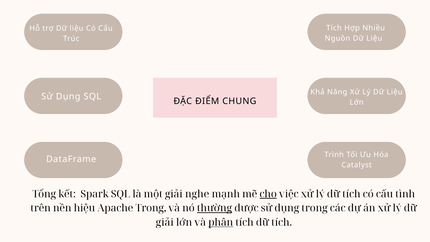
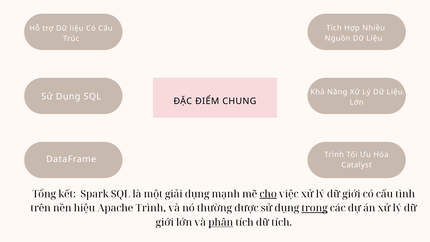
giải nghe: nghe -> dụng (197, 194)
tích: tích -> giới (351, 194)
Apache Trong: Trong -> Trình (151, 208)
thường underline: present -> none (215, 208)
trong underline: none -> present (315, 208)
giải: giải -> giới (165, 222)
